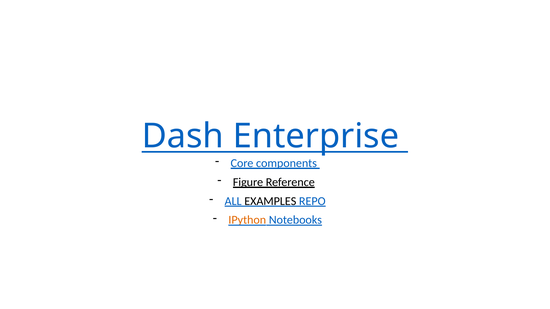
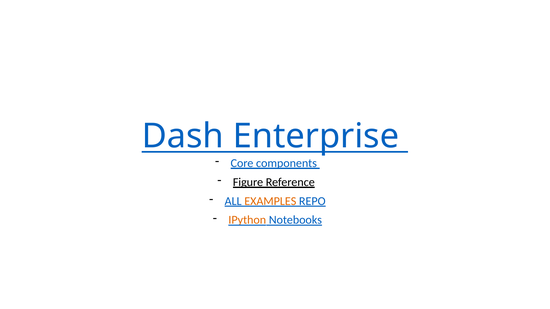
EXAMPLES colour: black -> orange (270, 201)
